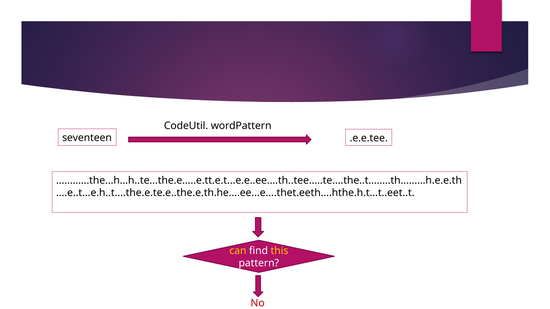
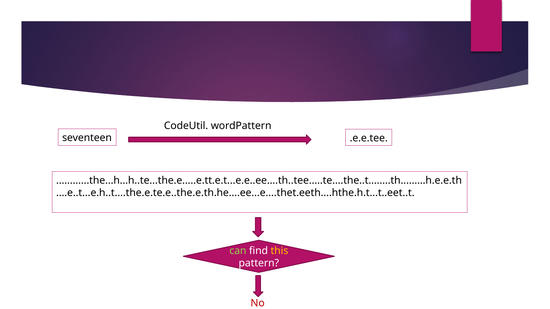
can colour: yellow -> light green (238, 251)
